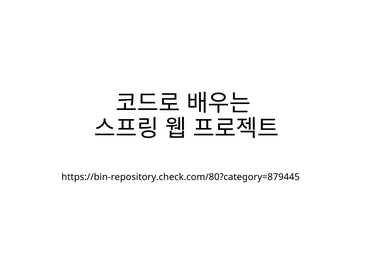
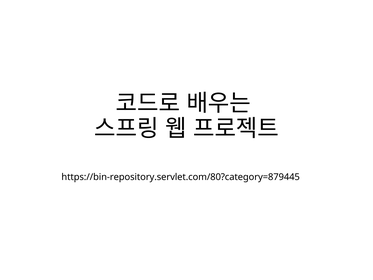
https://bin-repository.check.com/80?category=879445: https://bin-repository.check.com/80?category=879445 -> https://bin-repository.servlet.com/80?category=879445 (181, 177)
